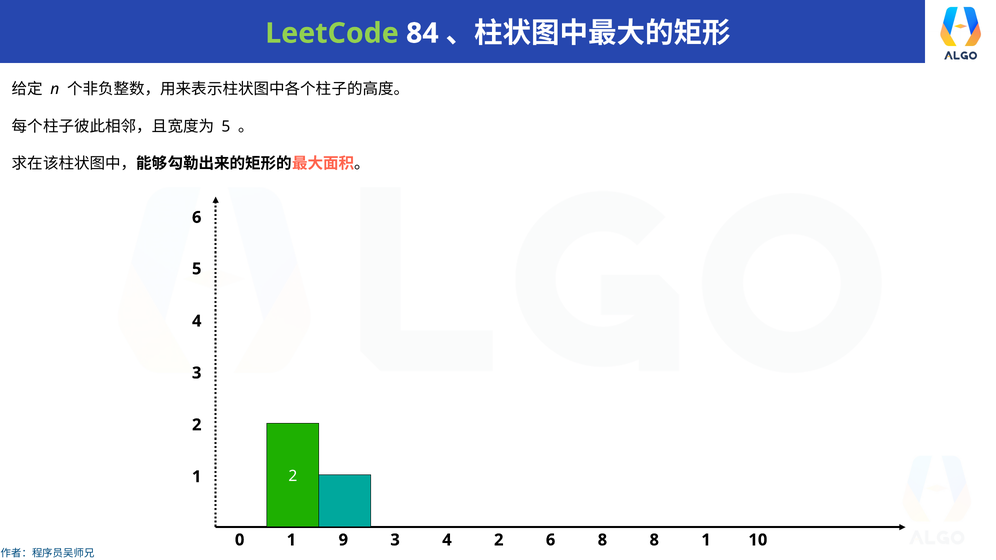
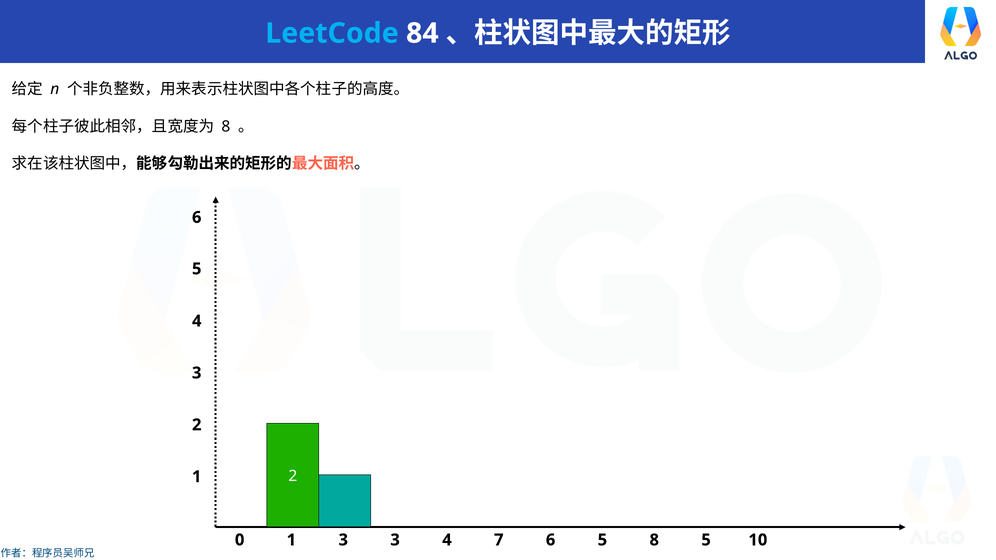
LeetCode colour: light green -> light blue (332, 33)
5: 5 -> 8 (226, 127)
1 9: 9 -> 3 (343, 540)
4 2: 2 -> 7 (499, 540)
6 8: 8 -> 5 (602, 540)
8 1: 1 -> 5 (706, 540)
